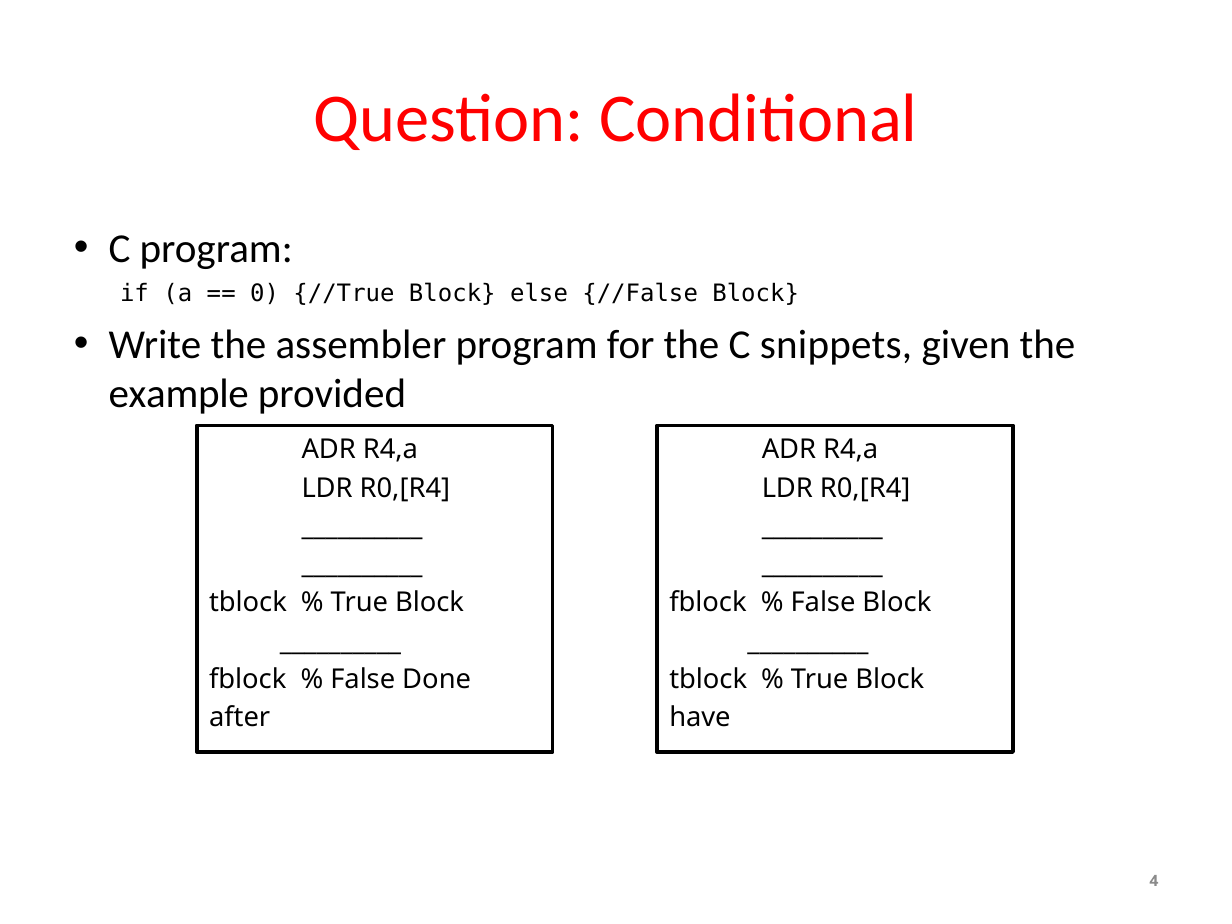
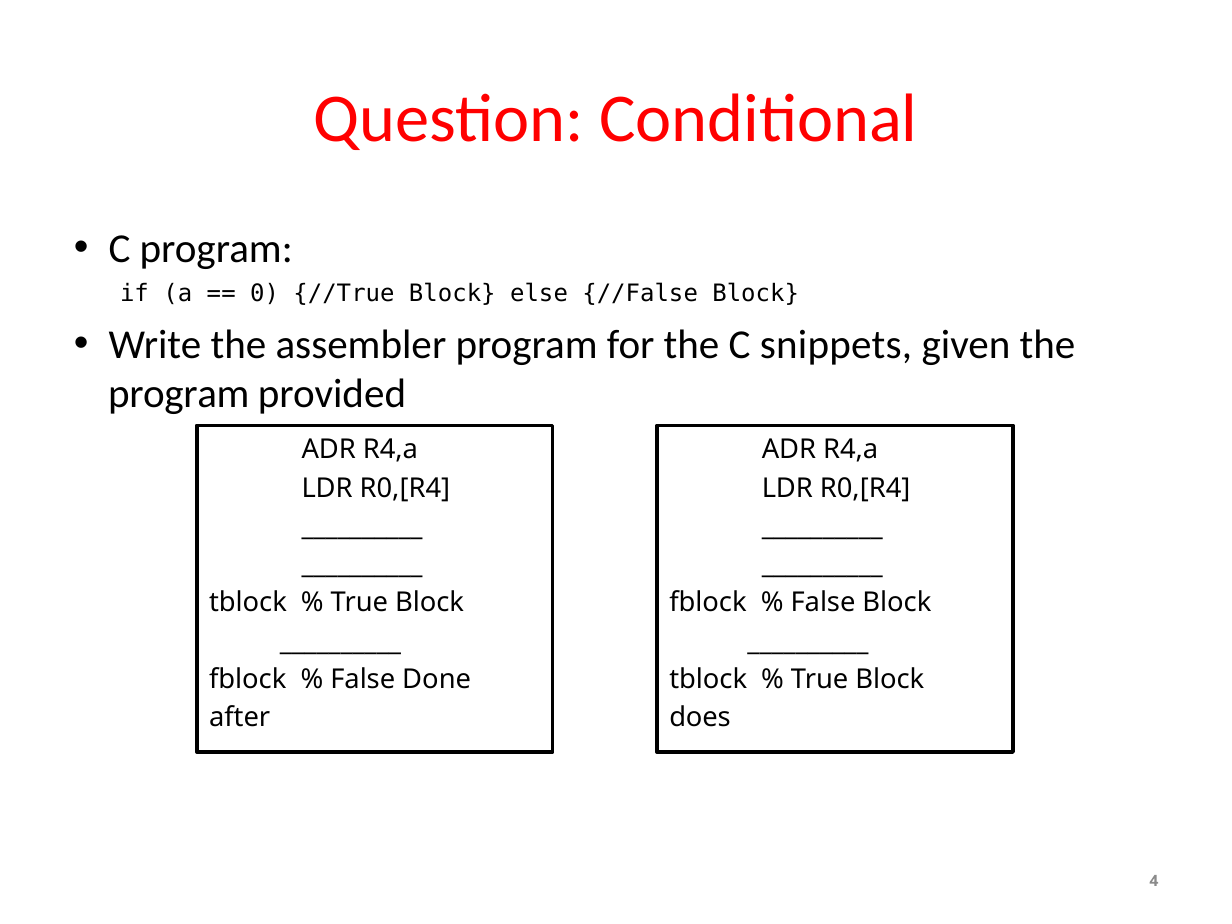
example: example -> program (179, 394)
have: have -> does (700, 718)
